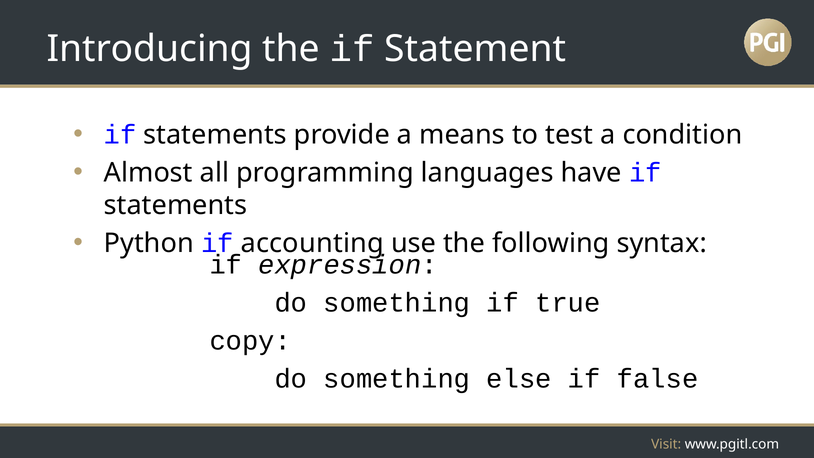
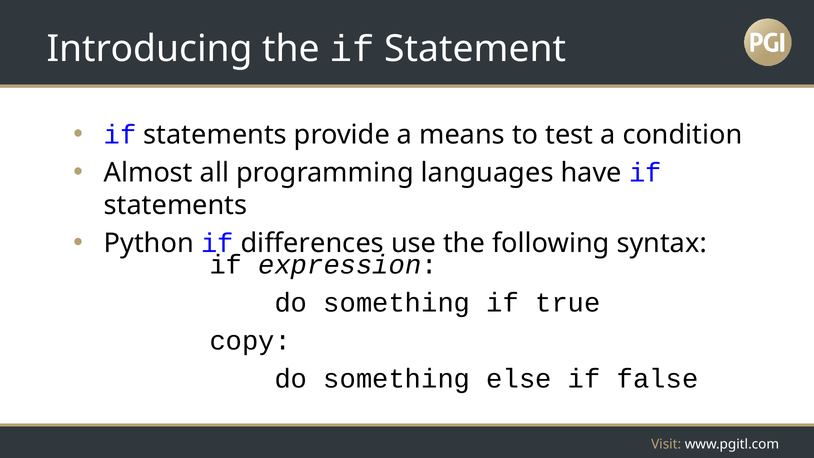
accounting: accounting -> differences (312, 243)
